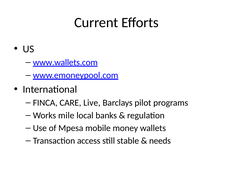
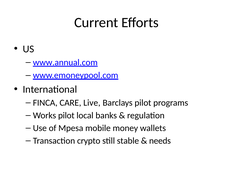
www.wallets.com: www.wallets.com -> www.annual.com (65, 62)
Works mile: mile -> pilot (66, 115)
access: access -> crypto (89, 141)
